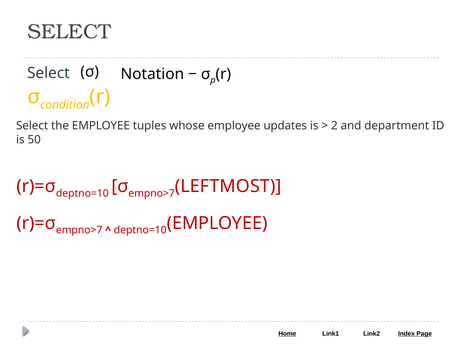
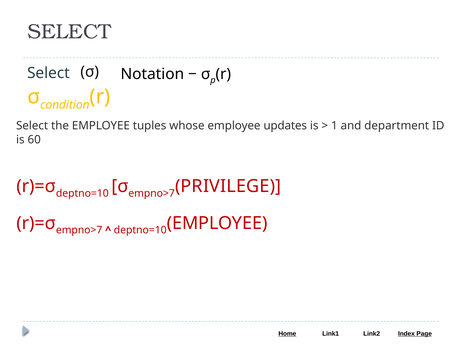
2: 2 -> 1 (334, 125)
50: 50 -> 60 (34, 139)
LEFTMOST: LEFTMOST -> PRIVILEGE (228, 186)
